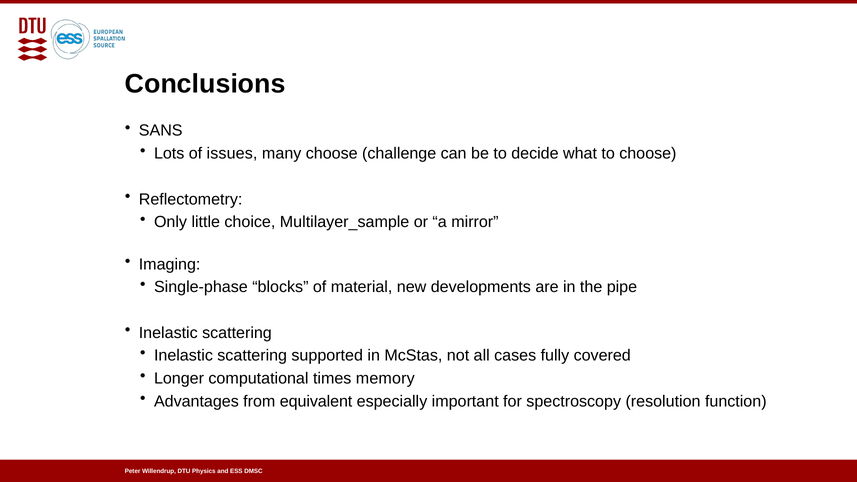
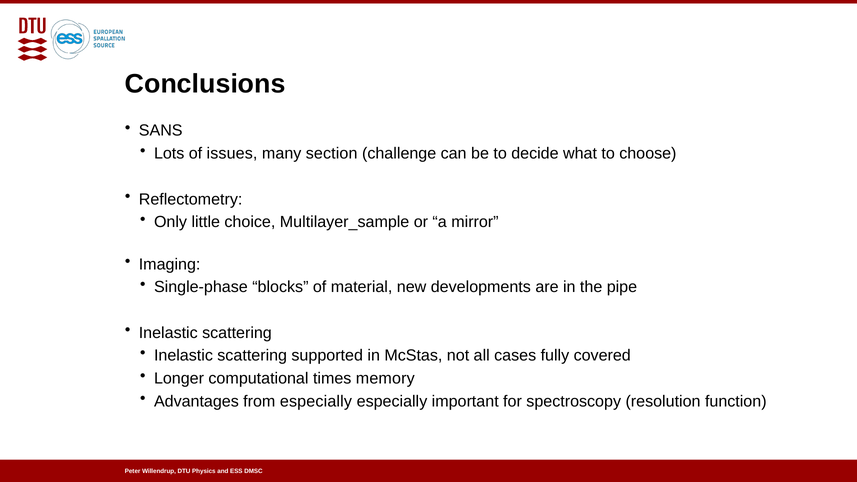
many choose: choose -> section (332, 154)
from equivalent: equivalent -> especially (316, 402)
